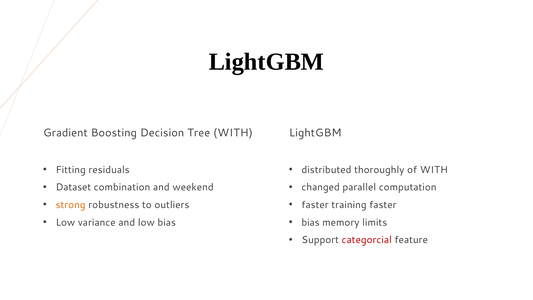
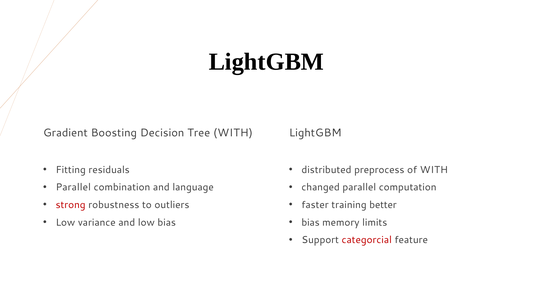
thoroughly: thoroughly -> preprocess (379, 170)
Dataset: Dataset -> Parallel (73, 187)
weekend: weekend -> language (193, 187)
strong colour: orange -> red (71, 205)
training faster: faster -> better (383, 205)
